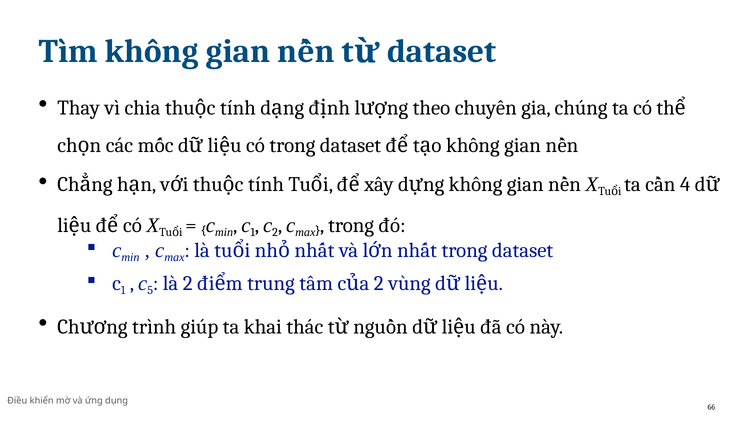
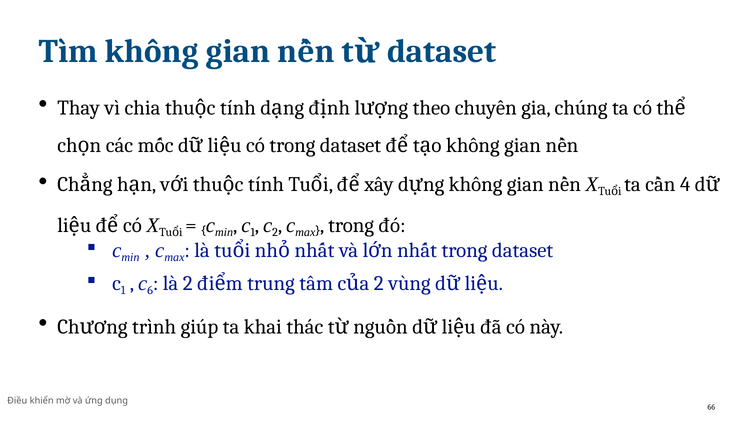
5: 5 -> 6 (150, 290)
